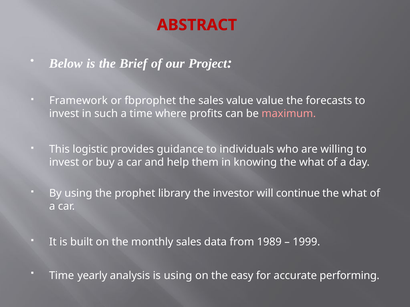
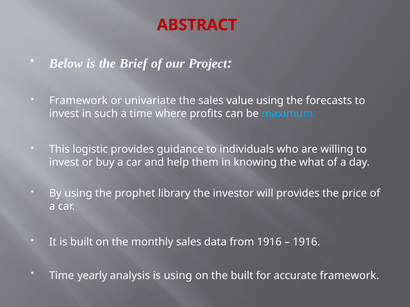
fbprophet: fbprophet -> univariate (150, 101)
value value: value -> using (270, 101)
maximum colour: pink -> light blue (289, 114)
will continue: continue -> provides (298, 194)
what: what -> price (354, 194)
from 1989: 1989 -> 1916 (269, 242)
1999: 1999 -> 1916 (306, 242)
the easy: easy -> built (242, 276)
accurate performing: performing -> framework (349, 276)
